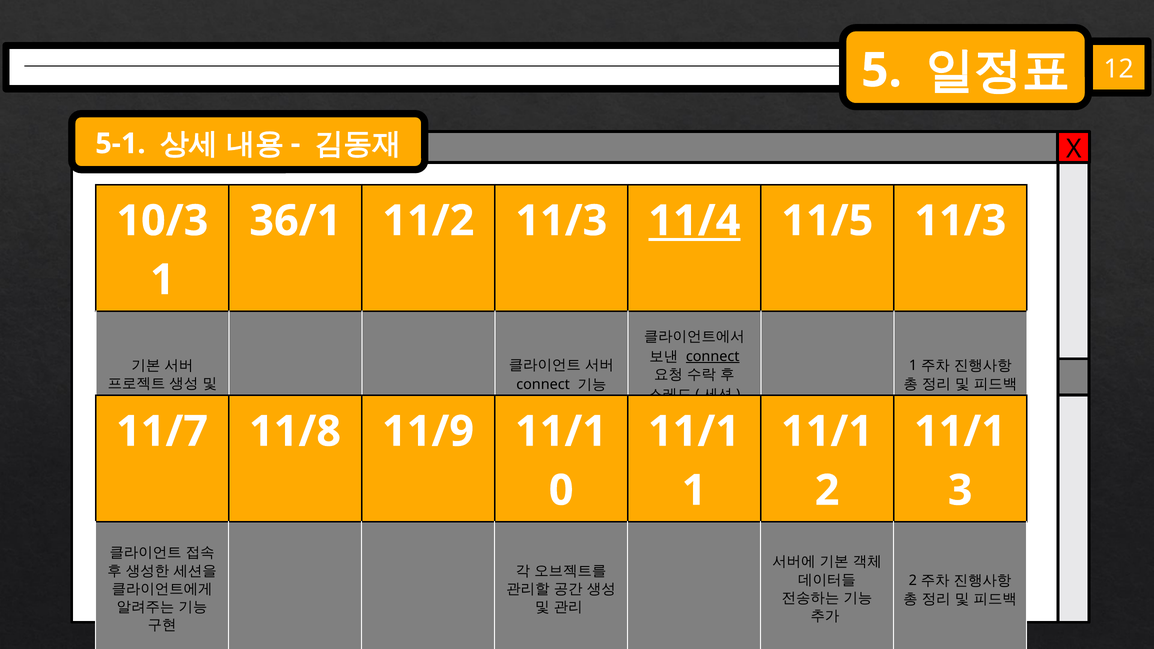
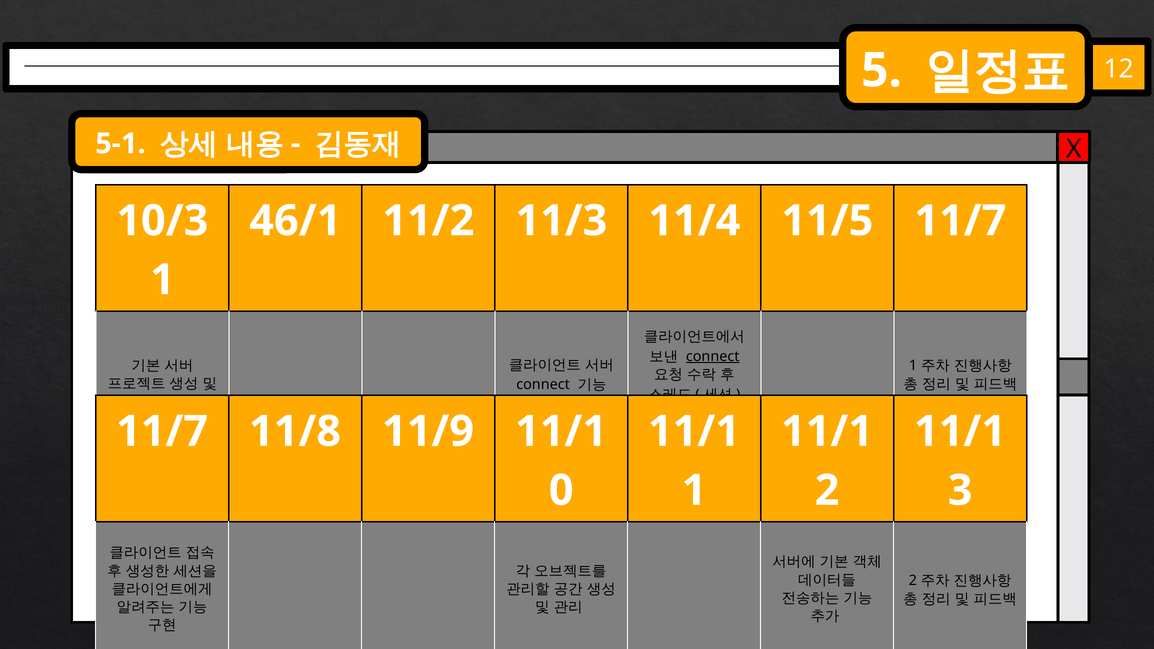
36/1: 36/1 -> 46/1 (295, 221)
11/4 underline: present -> none (694, 221)
11/5 11/3: 11/3 -> 11/7 (960, 221)
